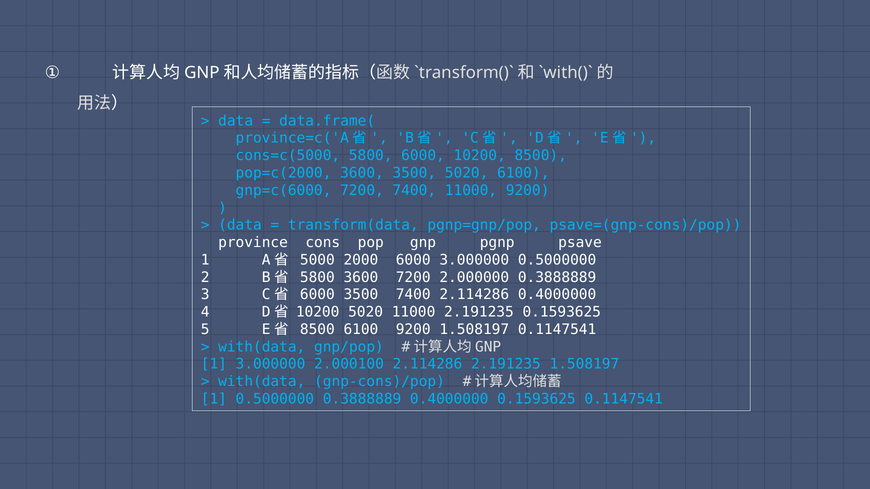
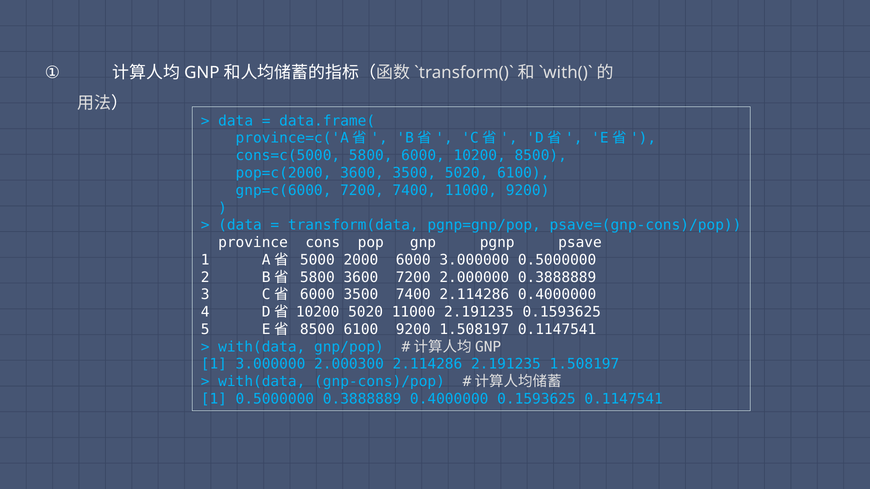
2.000100: 2.000100 -> 2.000300 (349, 364)
